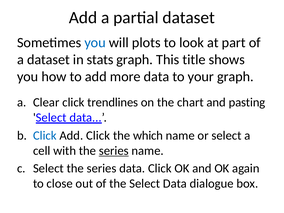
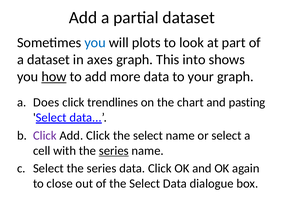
stats: stats -> axes (100, 60)
title: title -> into (194, 60)
how underline: none -> present (54, 77)
Clear: Clear -> Does (46, 102)
Click colour: blue -> purple (45, 135)
which: which -> select (148, 135)
